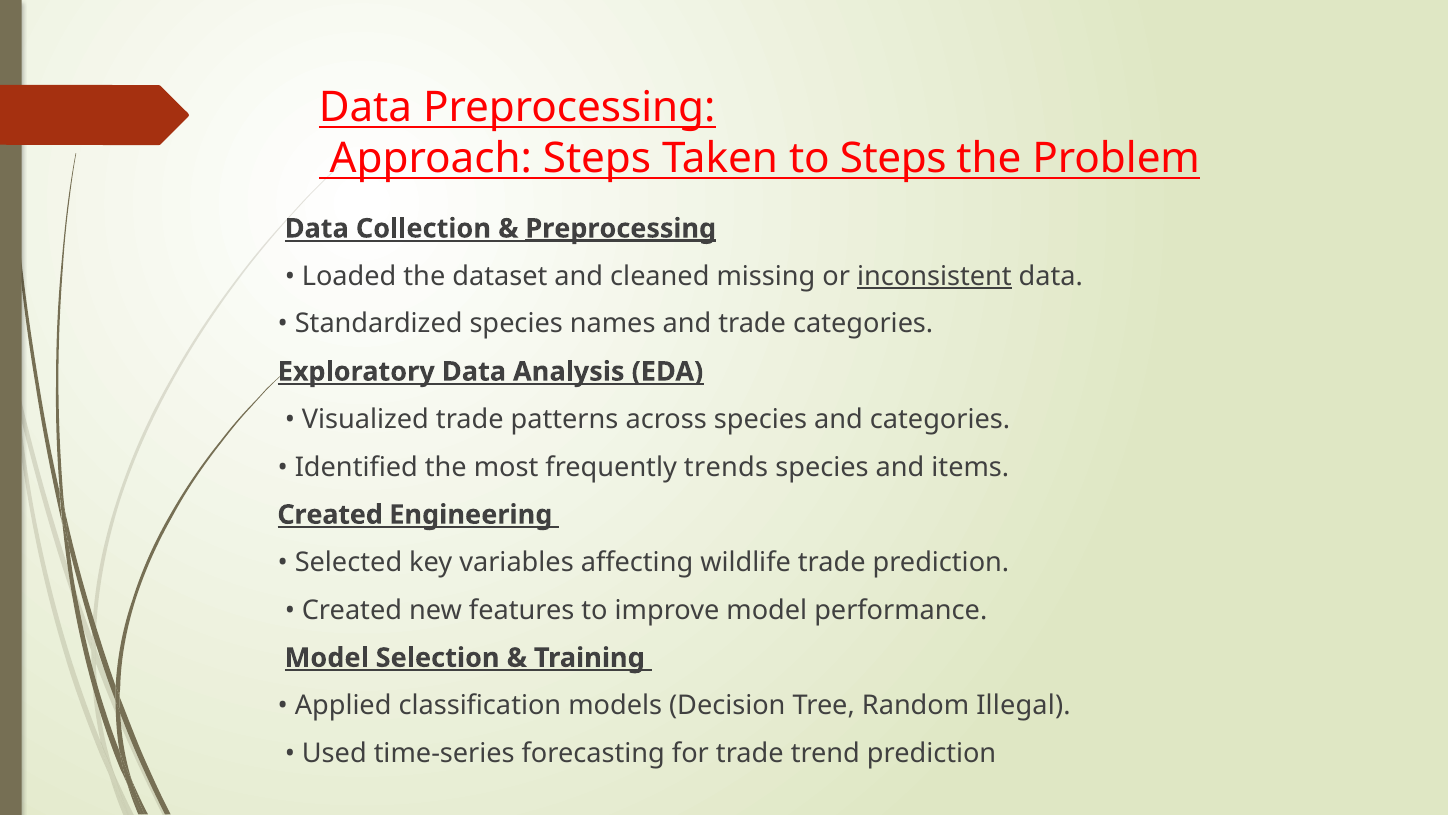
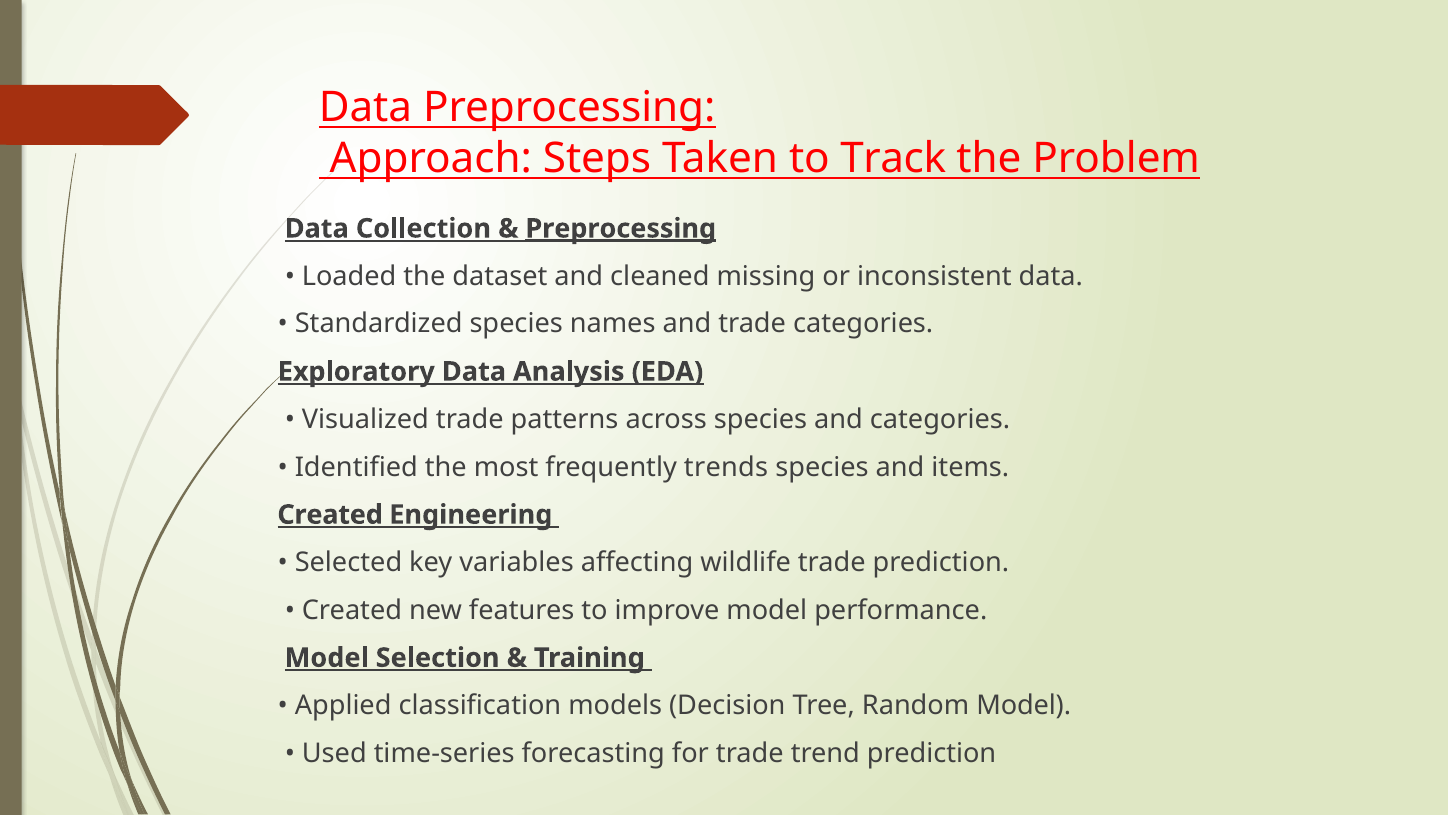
to Steps: Steps -> Track (893, 158)
inconsistent underline: present -> none (934, 276)
Random Illegal: Illegal -> Model (1024, 705)
